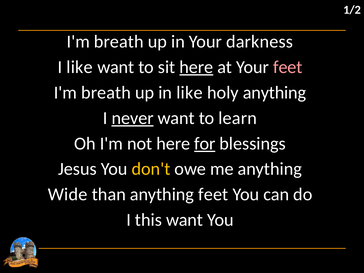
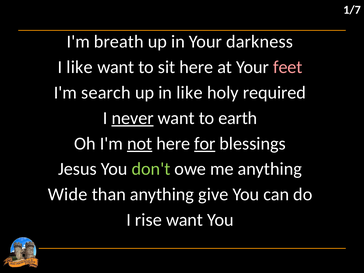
1/2: 1/2 -> 1/7 (352, 10)
here underline: present -> none (196, 67)
breath: breath -> search (106, 93)
holy anything: anything -> required (274, 93)
learn: learn -> earth (238, 118)
not underline: none -> present (140, 144)
don't colour: yellow -> light green (151, 169)
anything feet: feet -> give (213, 194)
this: this -> rise (148, 220)
